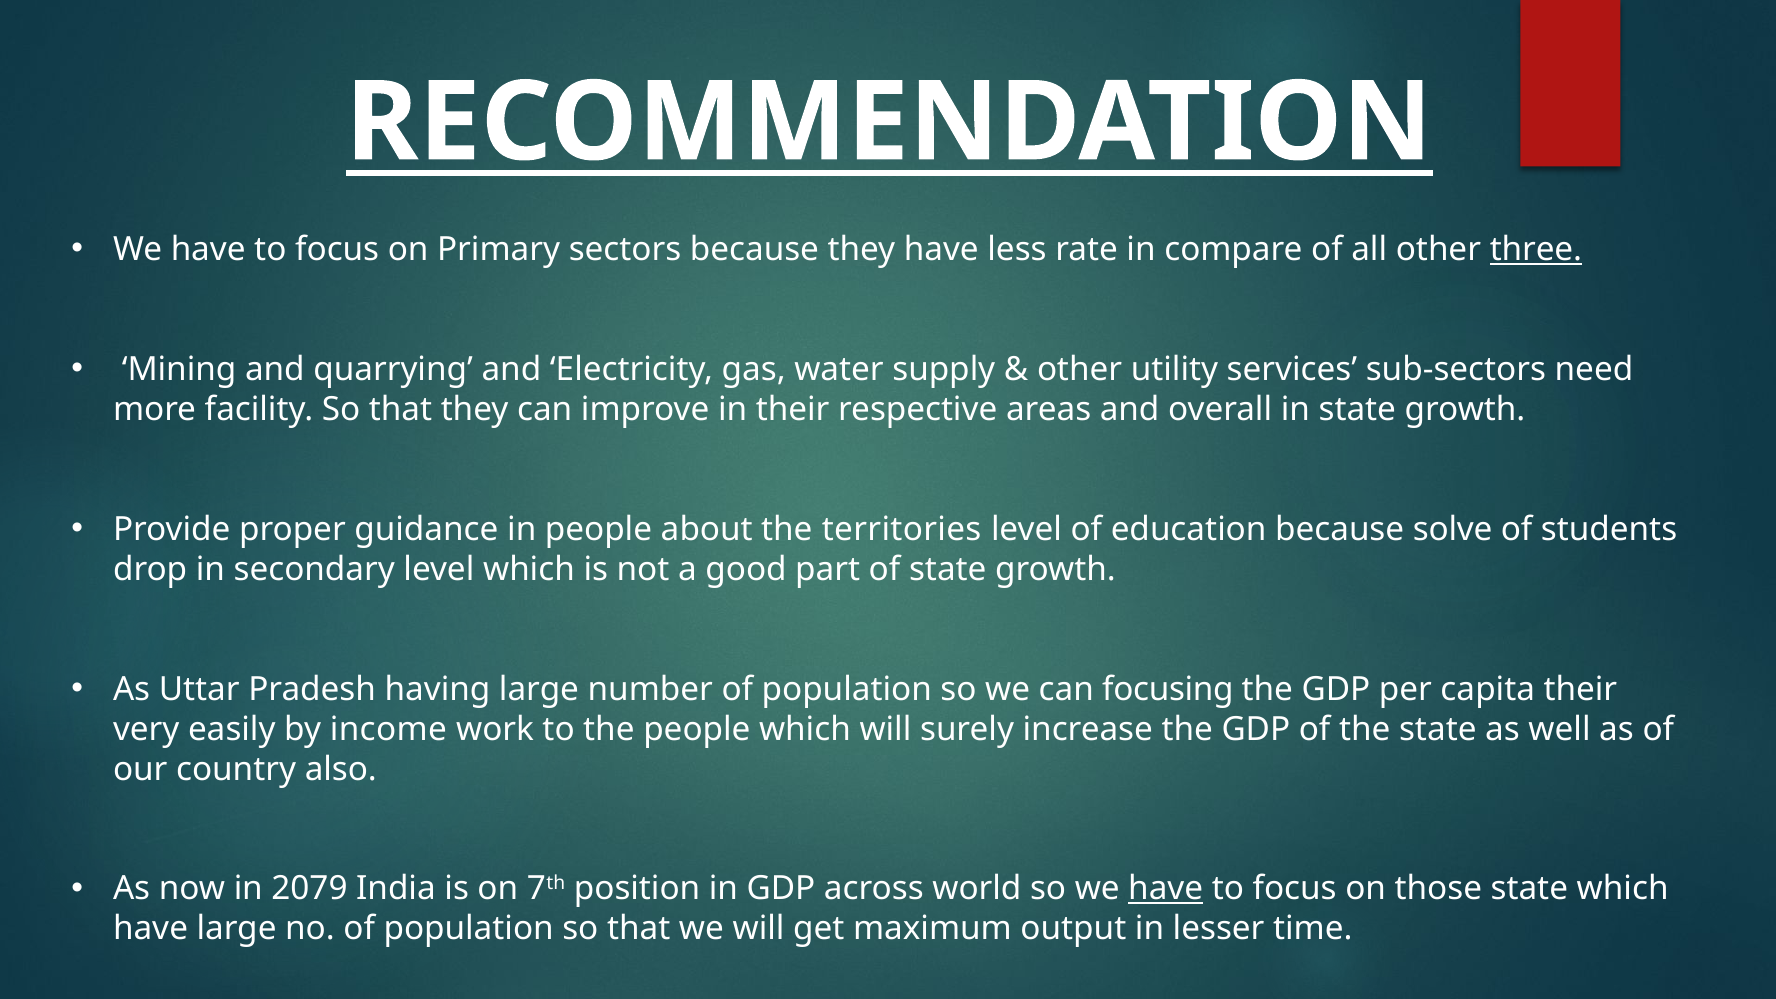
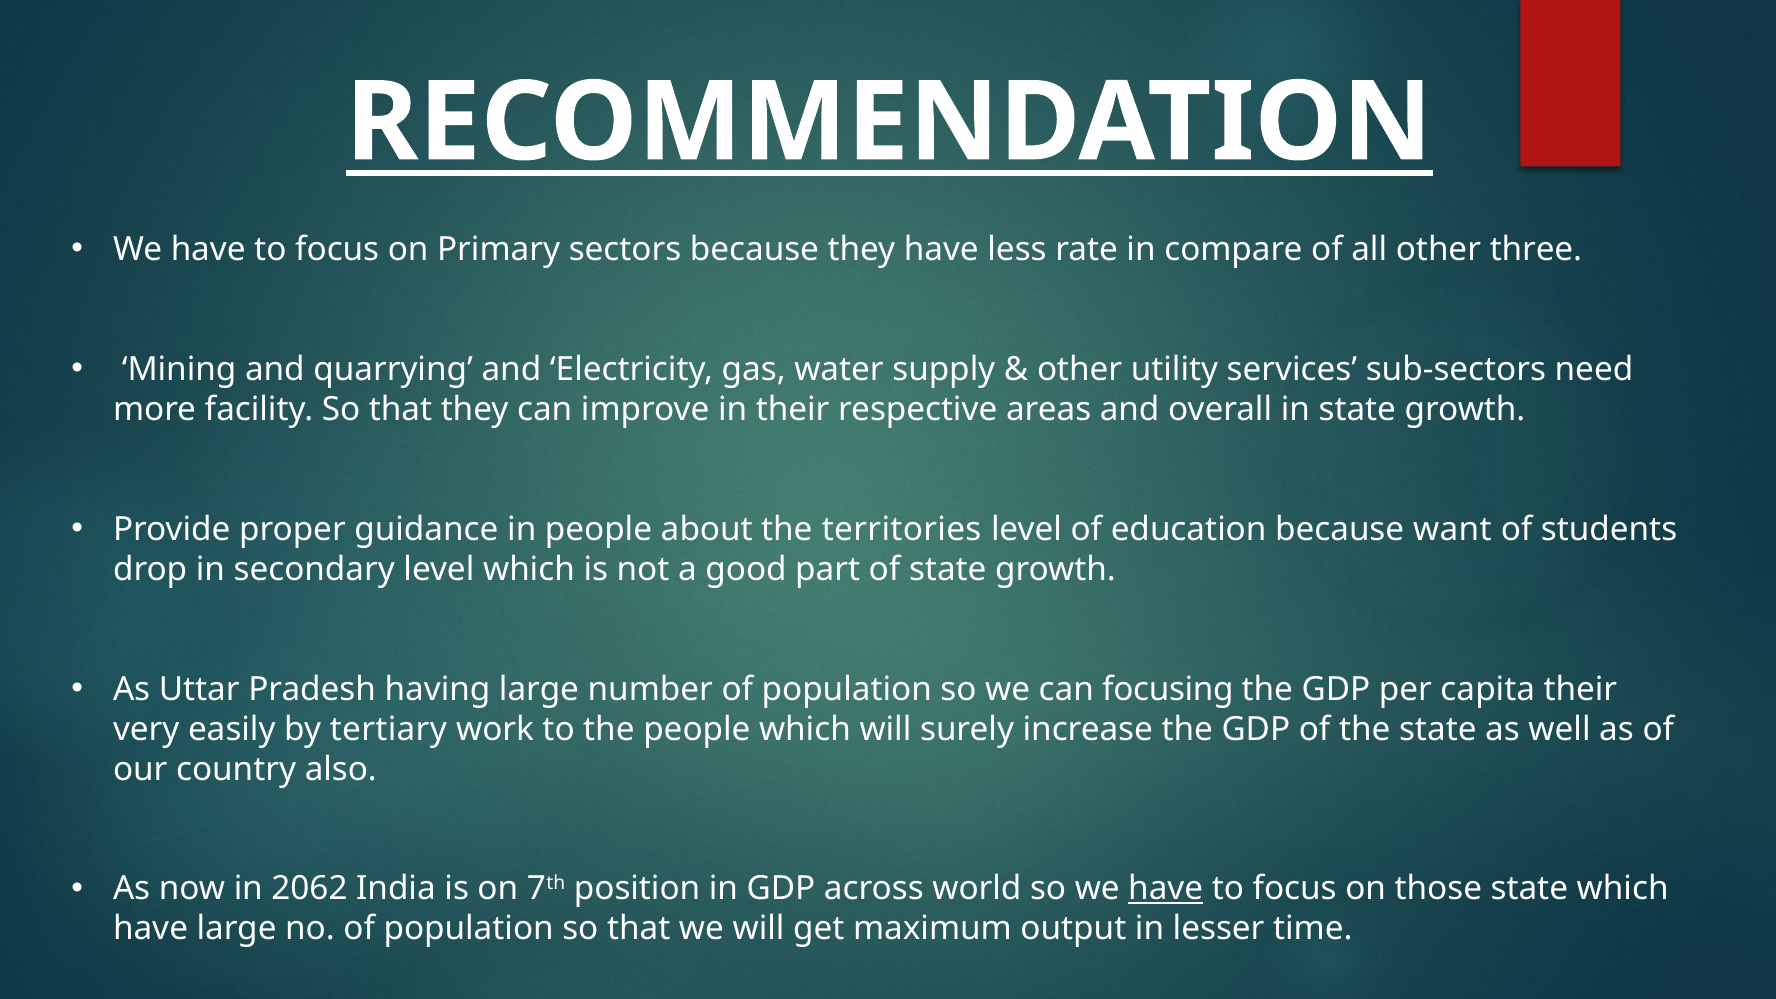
three underline: present -> none (1536, 250)
solve: solve -> want (1452, 529)
income: income -> tertiary (388, 729)
2079: 2079 -> 2062 (310, 889)
